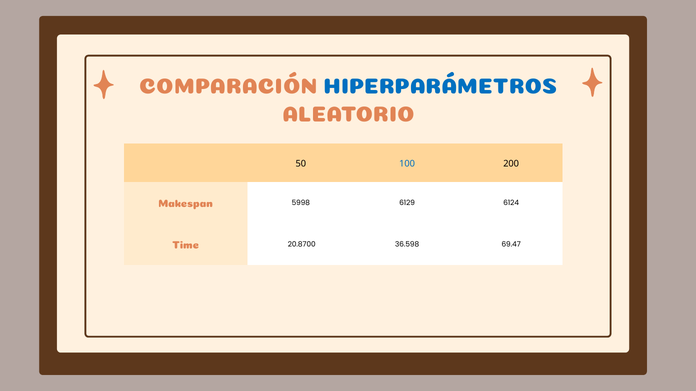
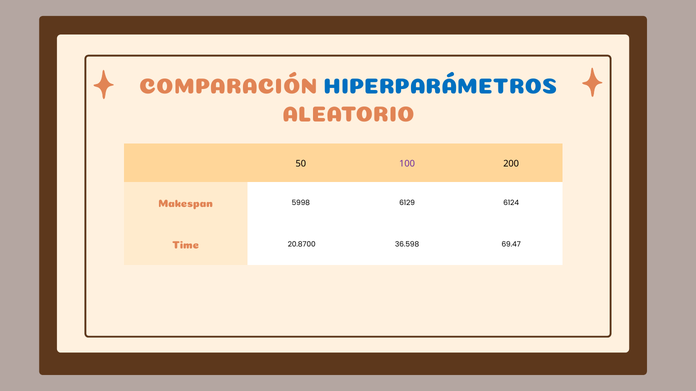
100 colour: blue -> purple (407, 164)
